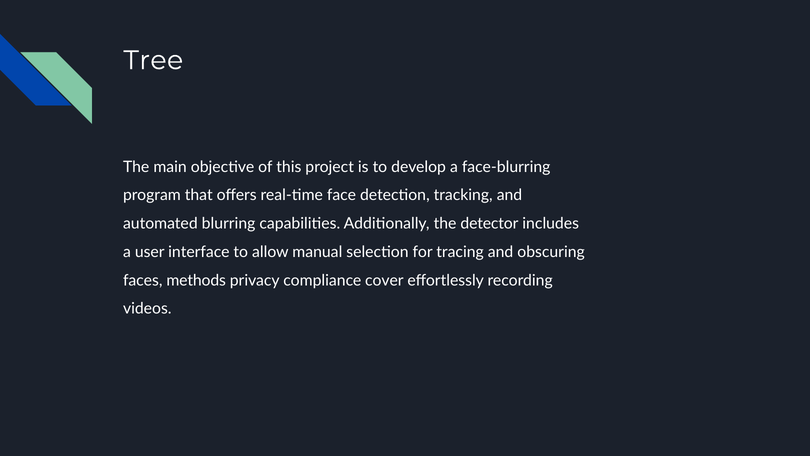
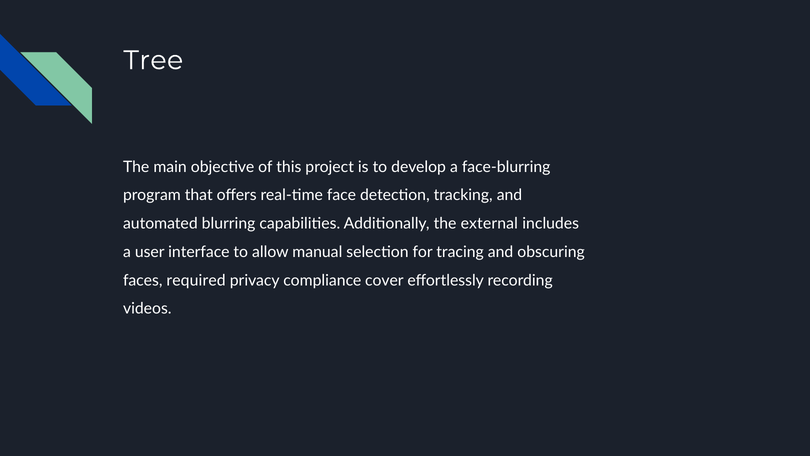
detector: detector -> external (489, 223)
methods: methods -> required (196, 280)
